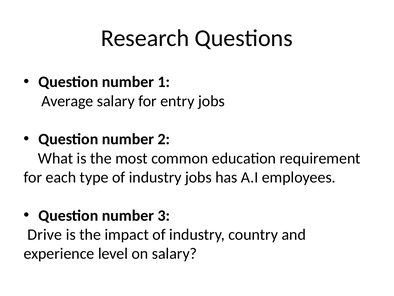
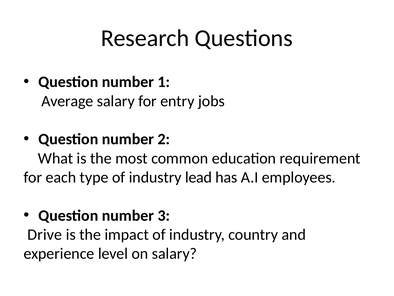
industry jobs: jobs -> lead (199, 177)
